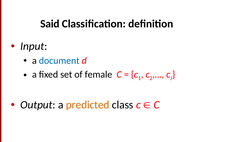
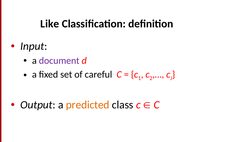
Said: Said -> Like (50, 24)
document colour: blue -> purple (59, 61)
female: female -> careful (98, 74)
